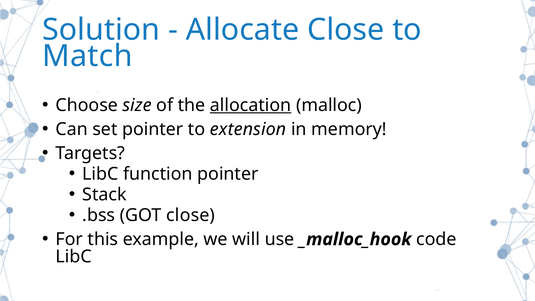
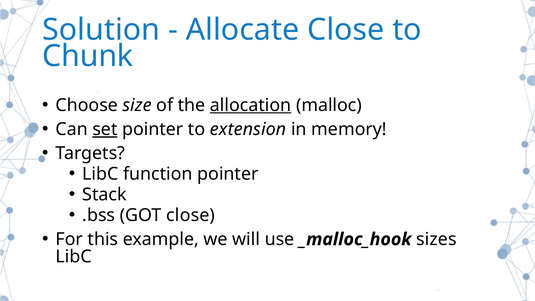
Match: Match -> Chunk (88, 56)
set underline: none -> present (105, 129)
code: code -> sizes (436, 239)
